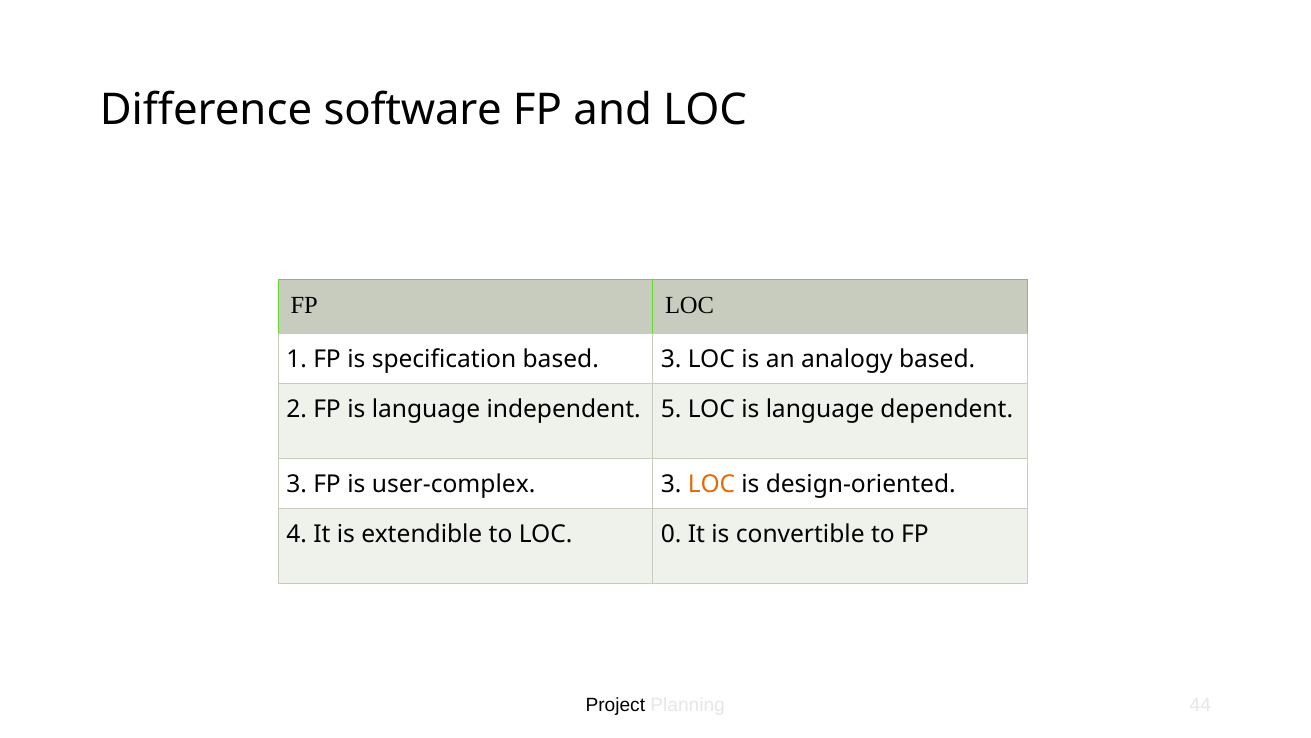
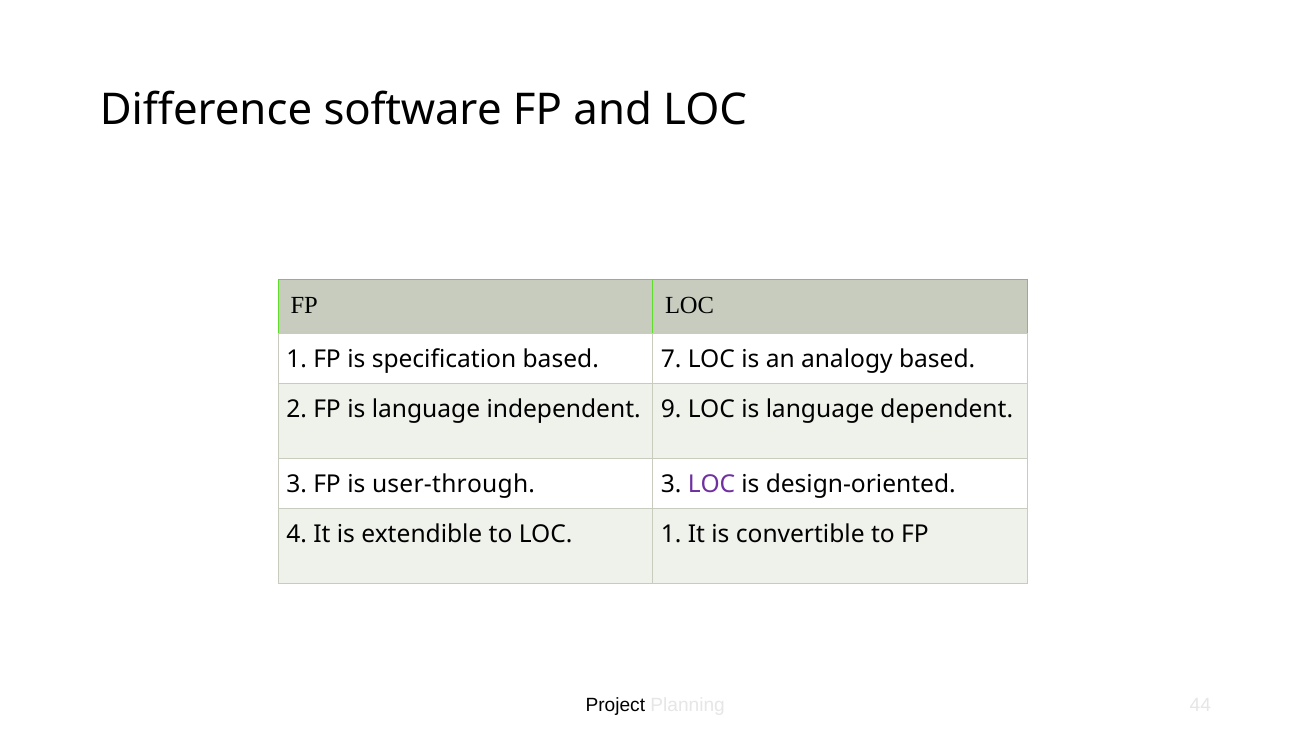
based 3: 3 -> 7 (671, 359)
5: 5 -> 9 (671, 409)
user-complex: user-complex -> user-through (454, 484)
LOC colour: orange -> purple (711, 484)
to LOC 0: 0 -> 1 (671, 534)
